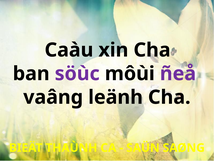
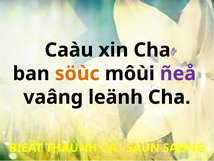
söùc colour: purple -> orange (77, 73)
